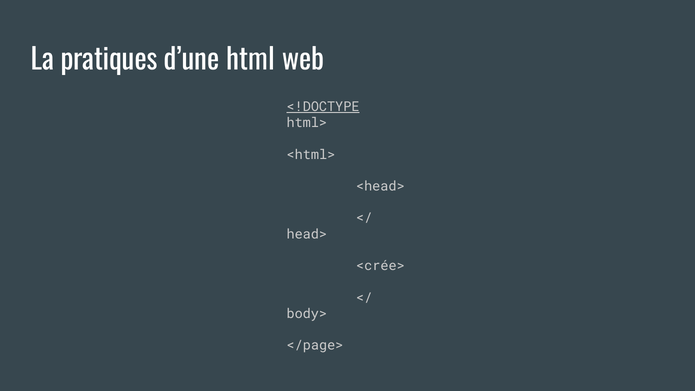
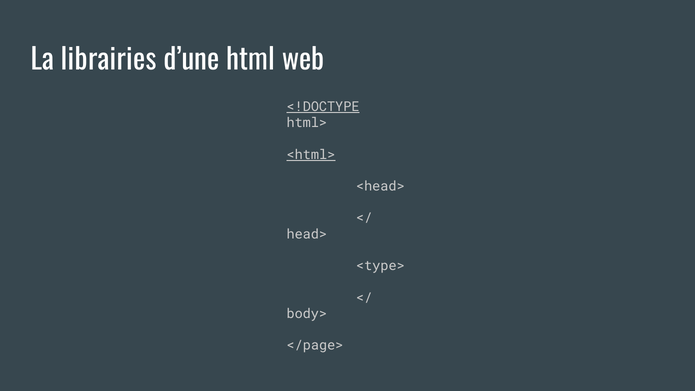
pratiques: pratiques -> librairies (109, 60)
<html> underline: none -> present (311, 155)
<crée>: <crée> -> <type> (380, 266)
